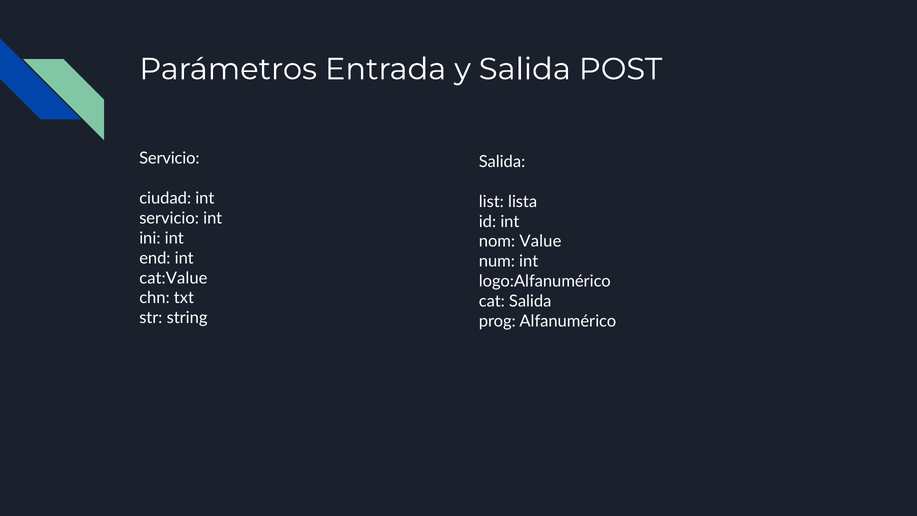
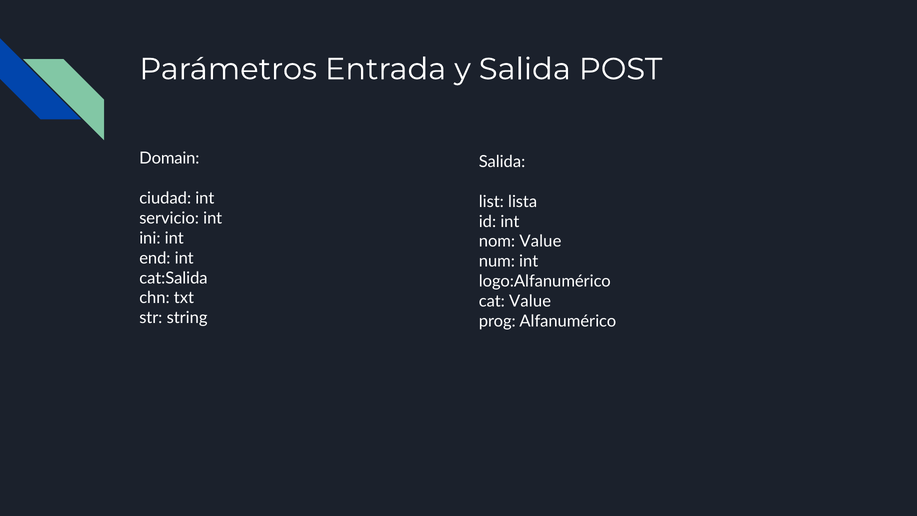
Servicio: Servicio -> Domain (169, 158)
cat:Value: cat:Value -> cat:Salida (173, 278)
cat Salida: Salida -> Value (530, 301)
